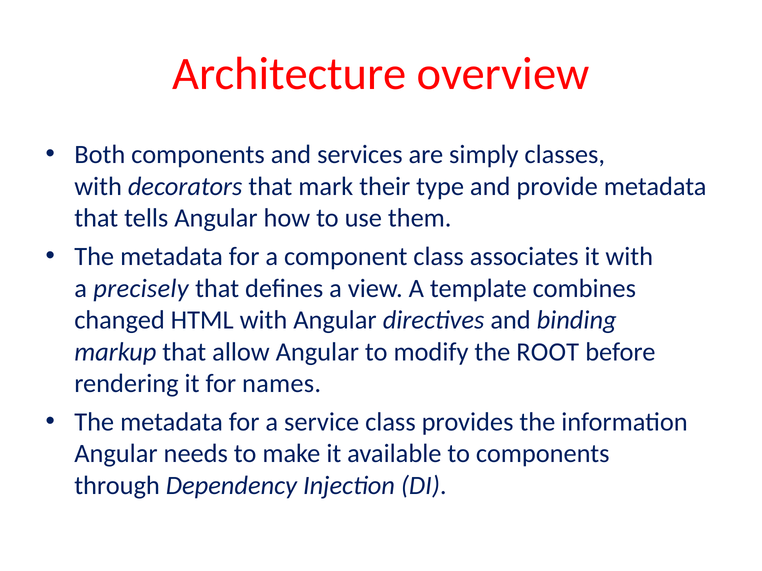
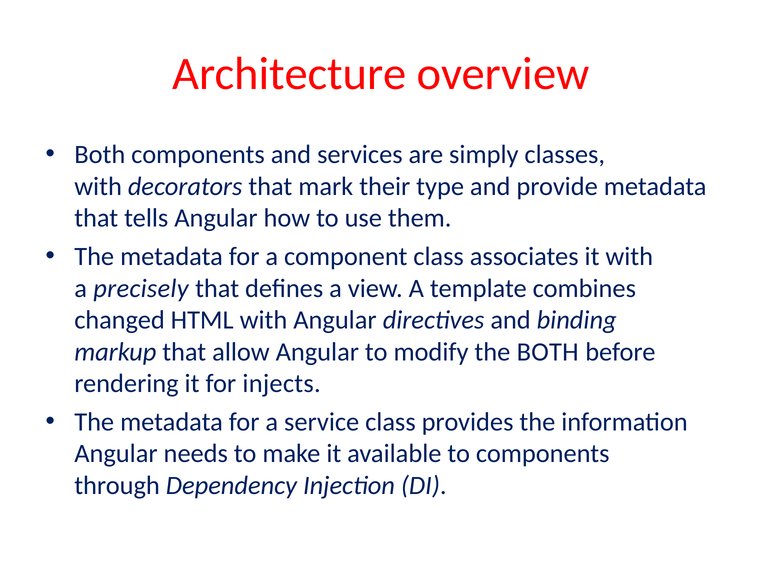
the ROOT: ROOT -> BOTH (548, 352)
names: names -> injects (282, 384)
